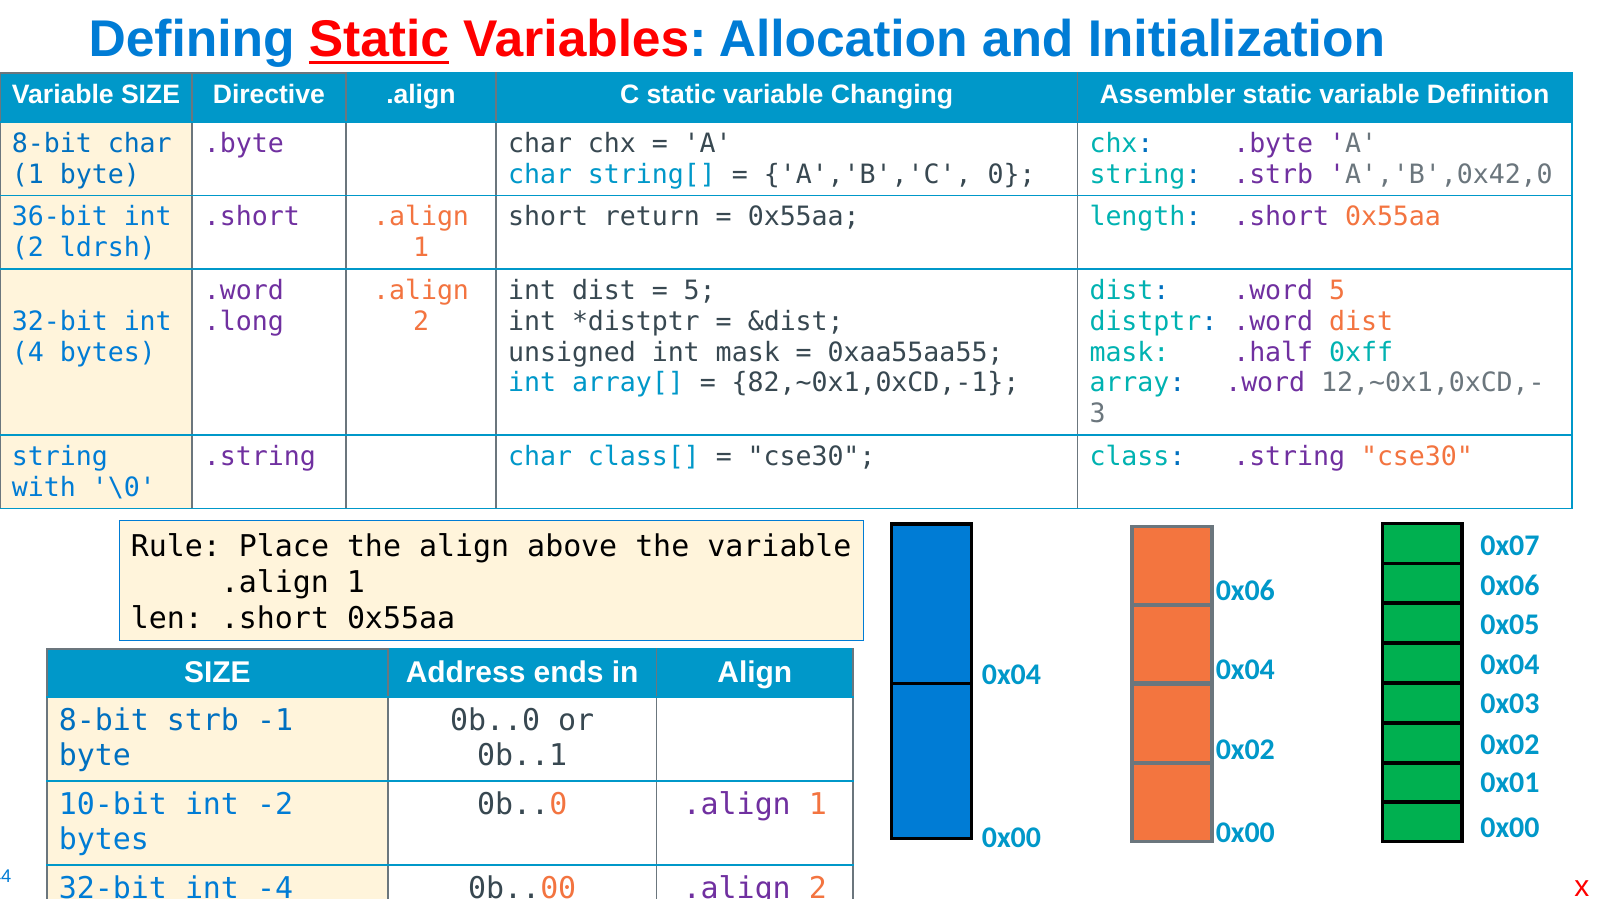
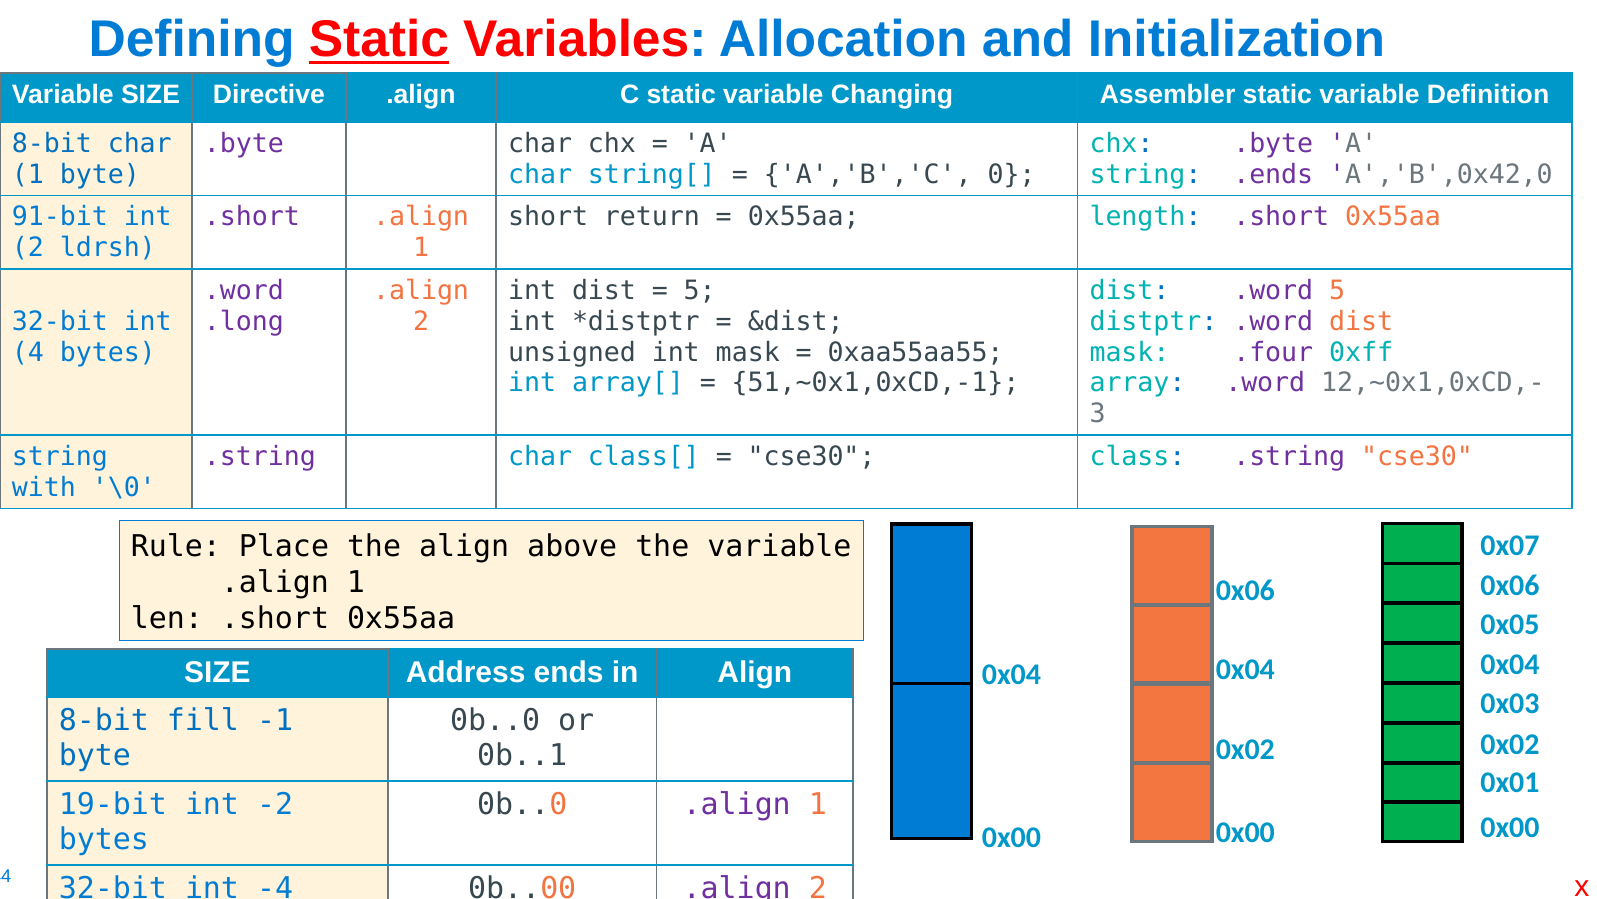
.strb: .strb -> .ends (1273, 174)
36-bit: 36-bit -> 91-bit (60, 217)
.half: .half -> .four (1273, 352)
82,~0x1,0xCD,-1: 82,~0x1,0xCD,-1 -> 51,~0x1,0xCD,-1 (876, 383)
strb: strb -> fill (203, 720)
10-bit: 10-bit -> 19-bit (113, 804)
